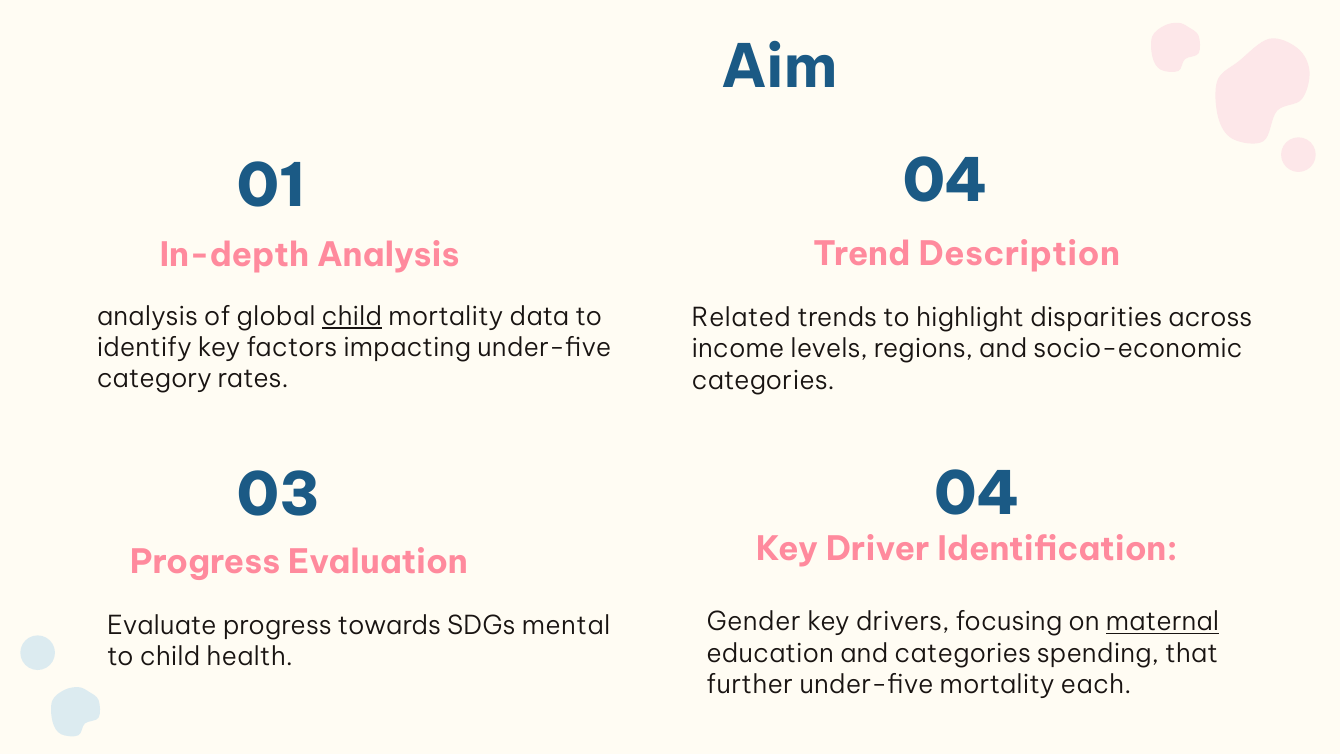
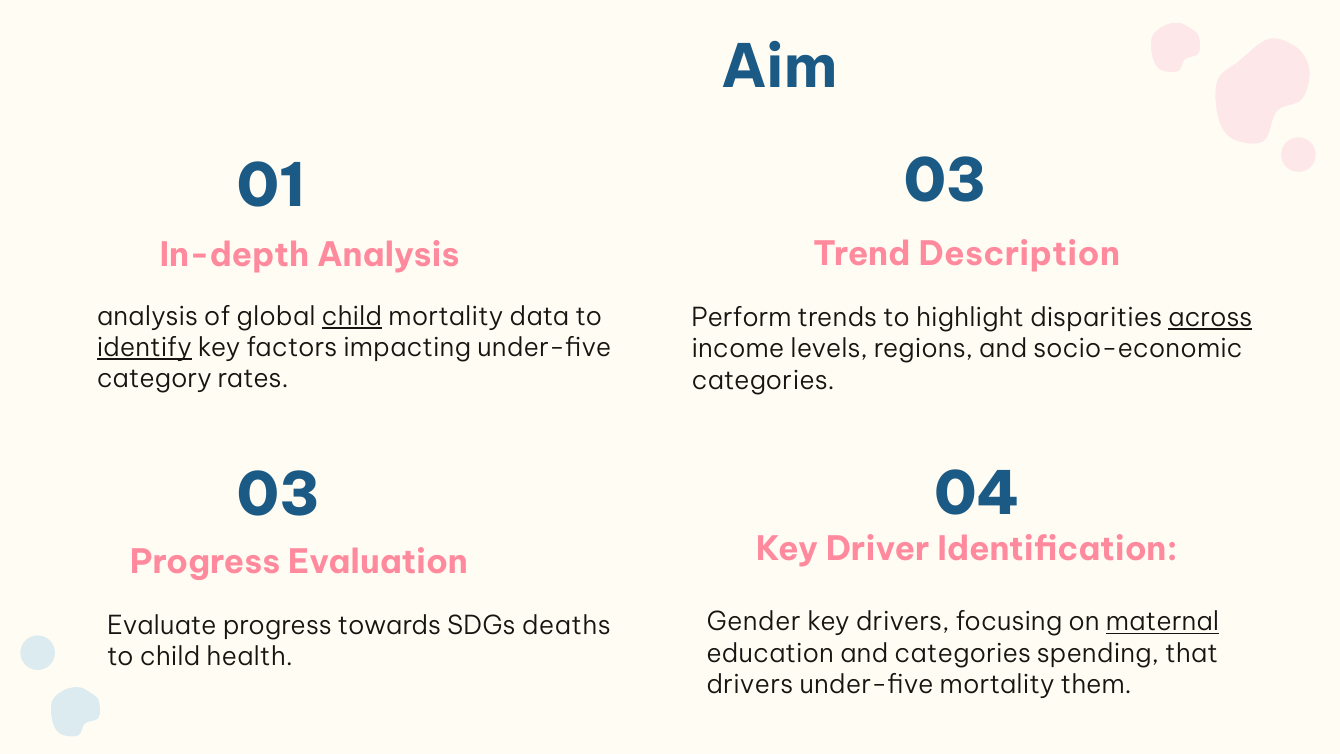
01 04: 04 -> 03 (945, 182)
Related: Related -> Perform (742, 318)
across underline: none -> present (1210, 318)
identify underline: none -> present (144, 348)
mental: mental -> deaths (566, 626)
further: further -> drivers (750, 685)
each: each -> them (1096, 685)
